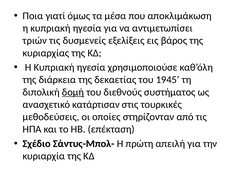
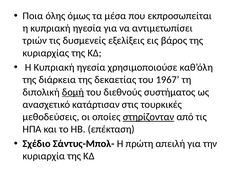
γιατί: γιατί -> όλης (55, 16)
αποκλιμάκωση: αποκλιμάκωση -> εκπροσωπείται (180, 16)
1945: 1945 -> 1967 (168, 80)
στηρίζονταν underline: none -> present (149, 117)
